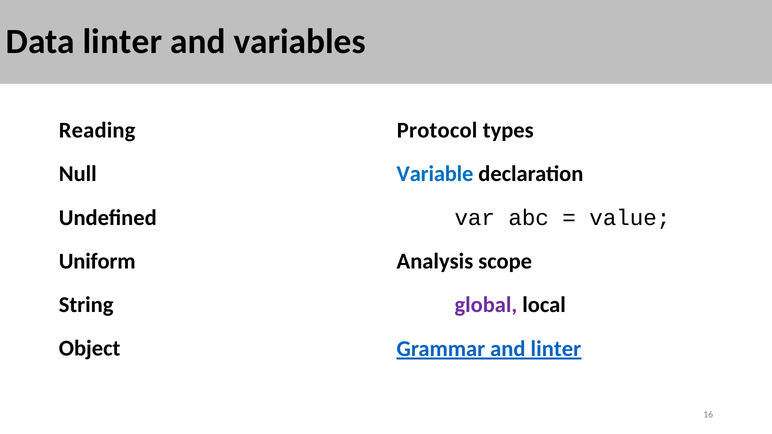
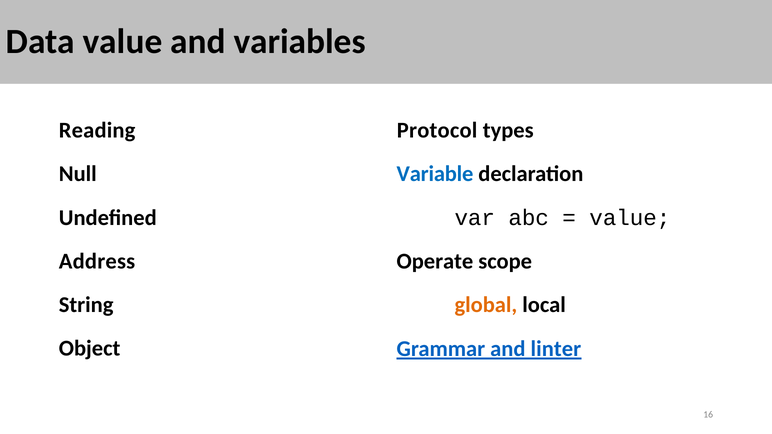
Data linter: linter -> value (122, 42)
Uniform: Uniform -> Address (97, 261)
Analysis: Analysis -> Operate (435, 261)
global colour: purple -> orange (486, 305)
